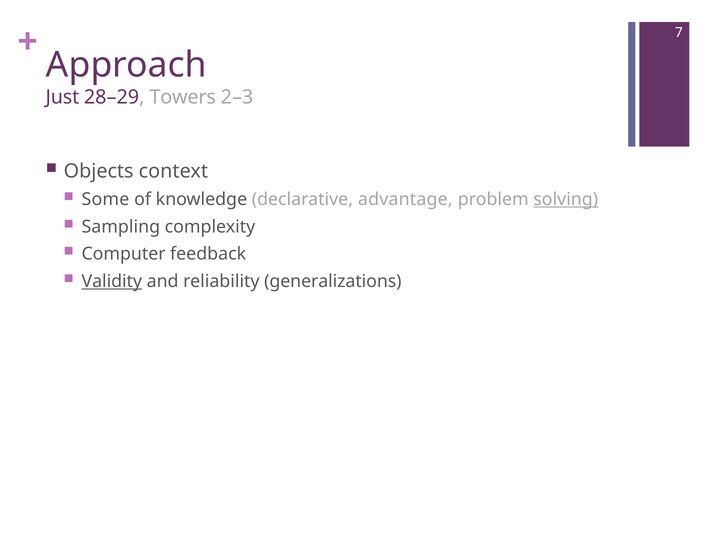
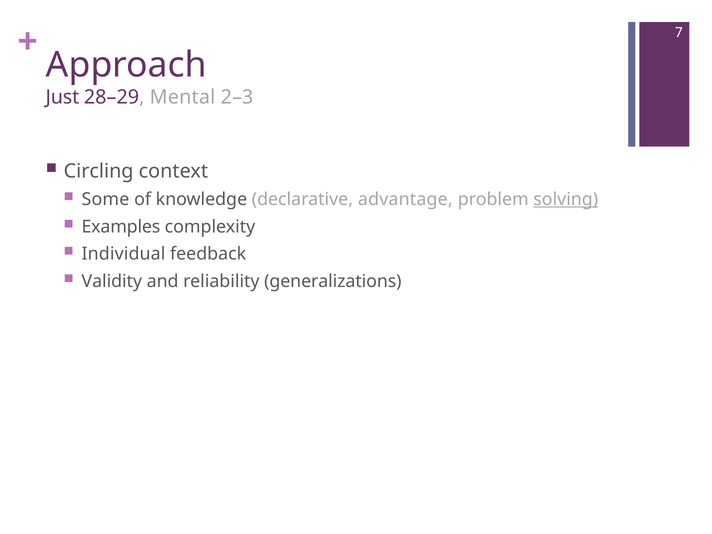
Towers: Towers -> Mental (182, 97)
Objects: Objects -> Circling (99, 171)
Sampling: Sampling -> Examples (121, 227)
Computer: Computer -> Individual (123, 254)
Validity underline: present -> none (112, 281)
